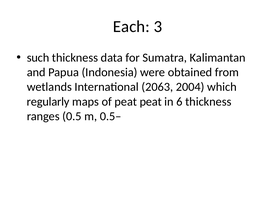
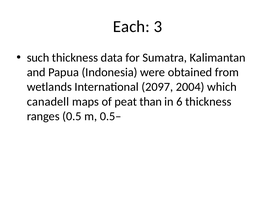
2063: 2063 -> 2097 (157, 87)
regularly: regularly -> canadell (48, 102)
peat peat: peat -> than (151, 102)
